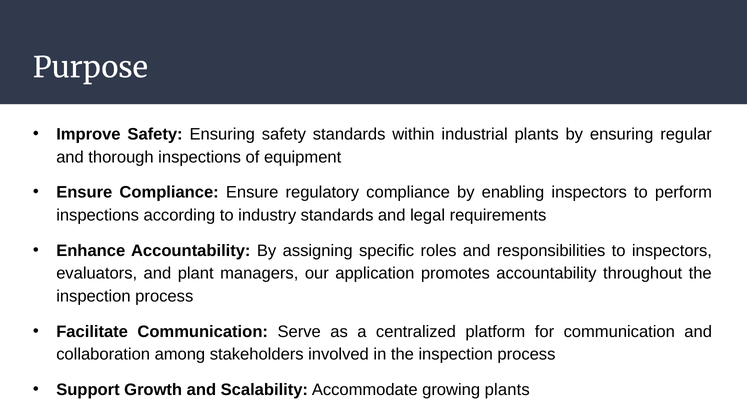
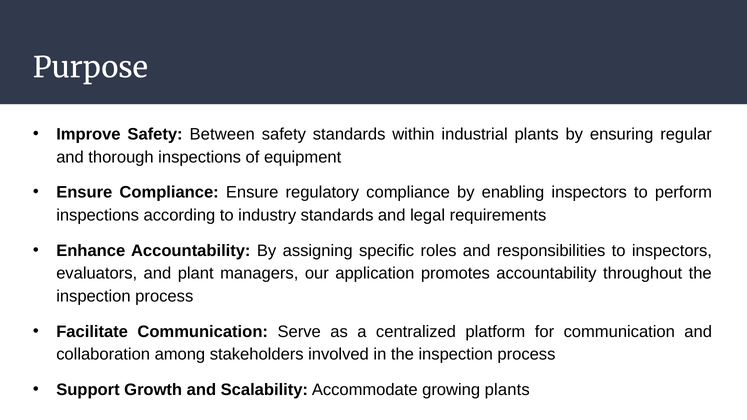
Safety Ensuring: Ensuring -> Between (222, 134)
